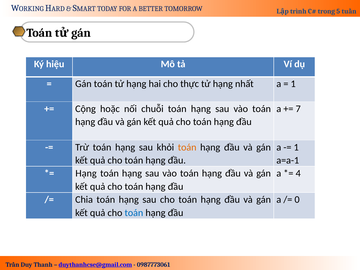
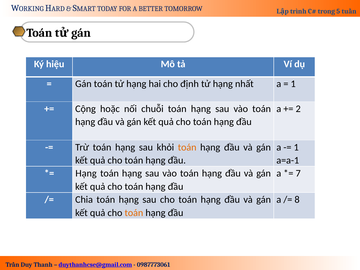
thực: thực -> định (190, 84)
7: 7 -> 2 (298, 109)
4: 4 -> 7 (298, 173)
0: 0 -> 8 (297, 200)
toán colour: blue -> orange (134, 213)
